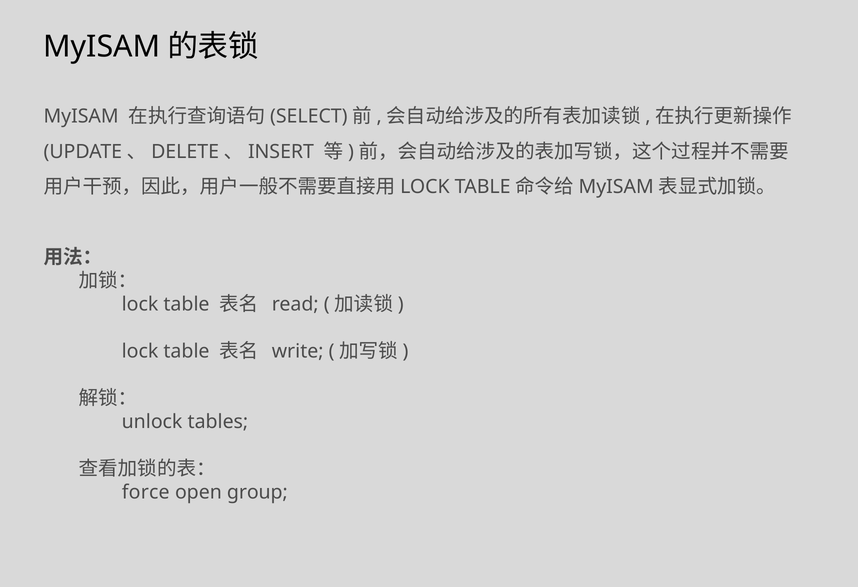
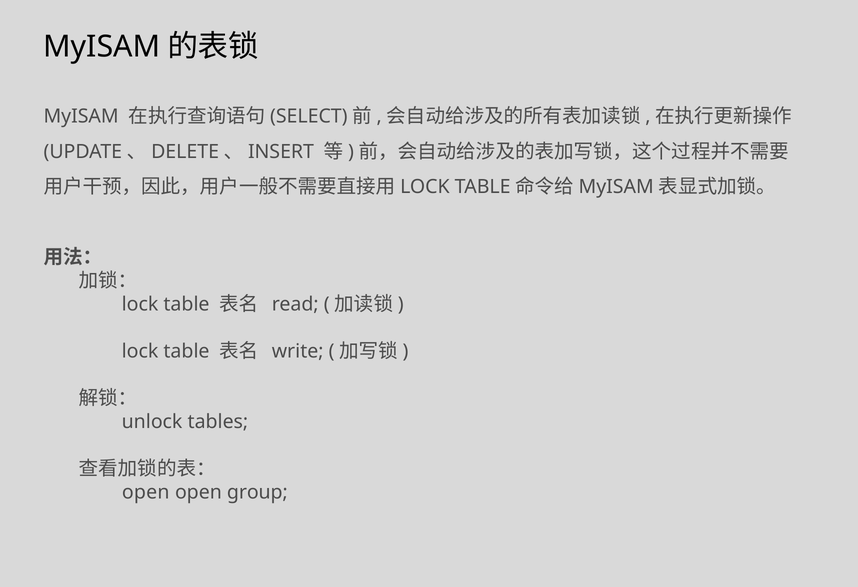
force: force -> open (146, 492)
